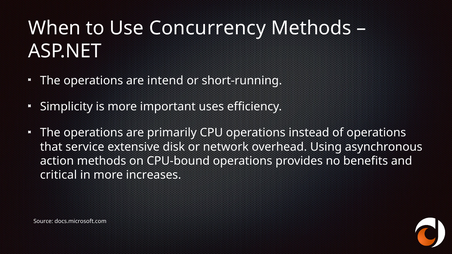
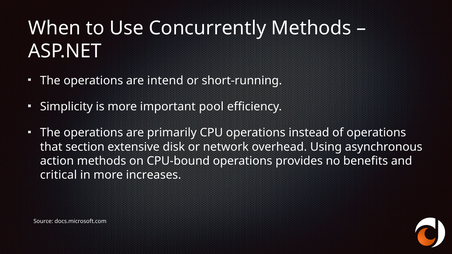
Concurrency: Concurrency -> Concurrently (208, 28)
uses: uses -> pool (211, 107)
service: service -> section (85, 147)
